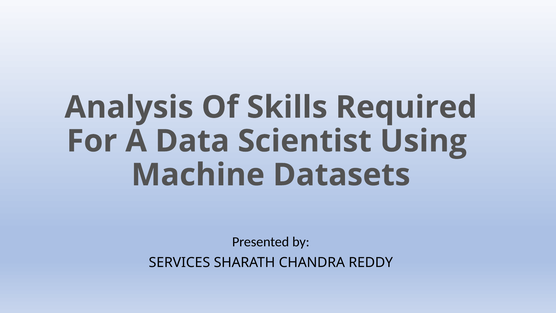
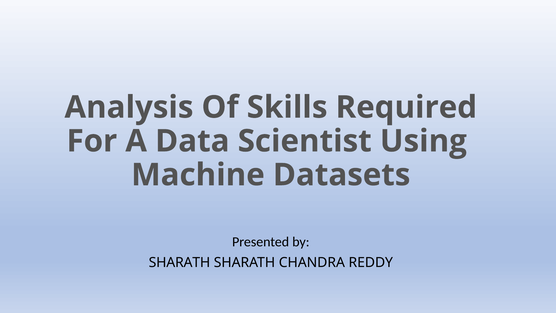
SERVICES: SERVICES -> SHARATH (179, 263)
